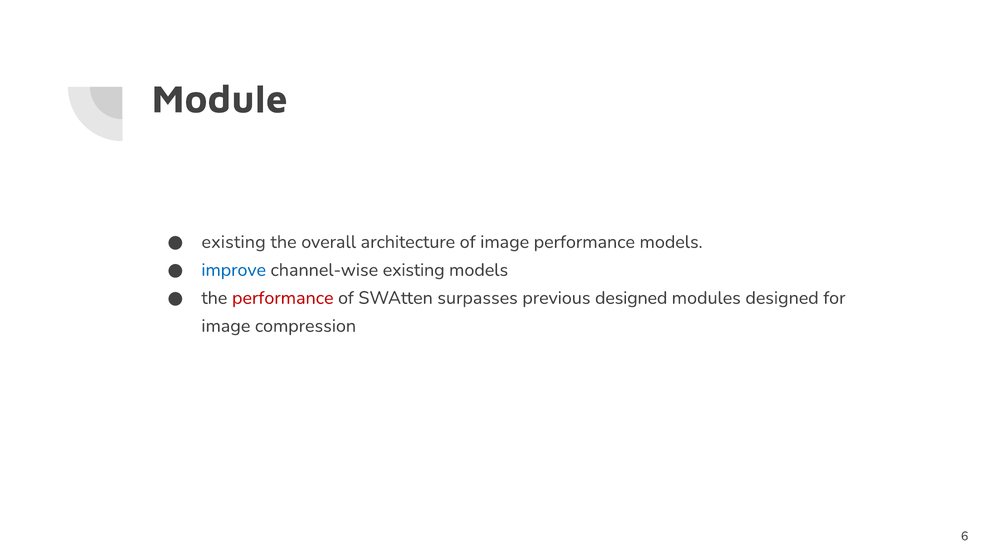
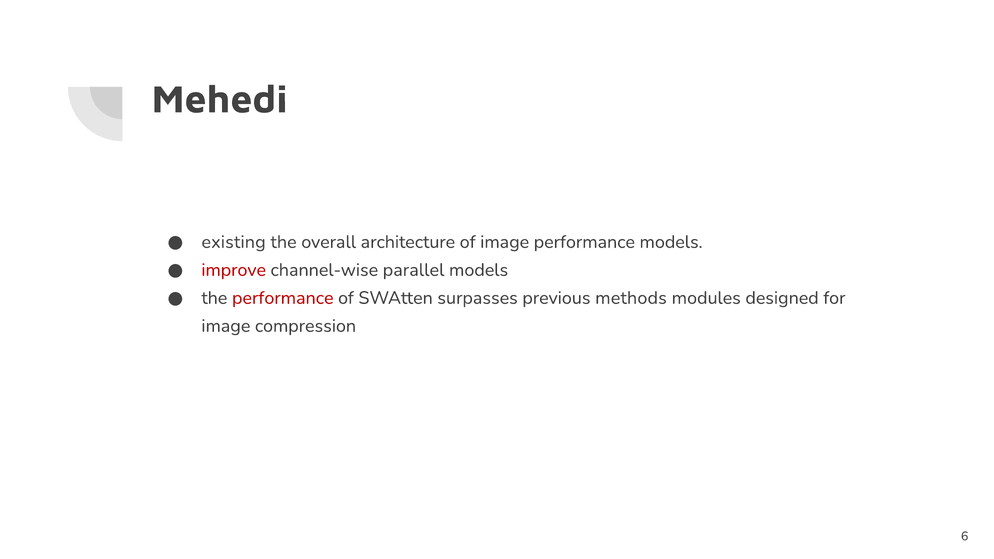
Module: Module -> Mehedi (220, 100)
improve colour: blue -> red (234, 270)
channel-wise existing: existing -> parallel (414, 270)
previous designed: designed -> methods (631, 298)
